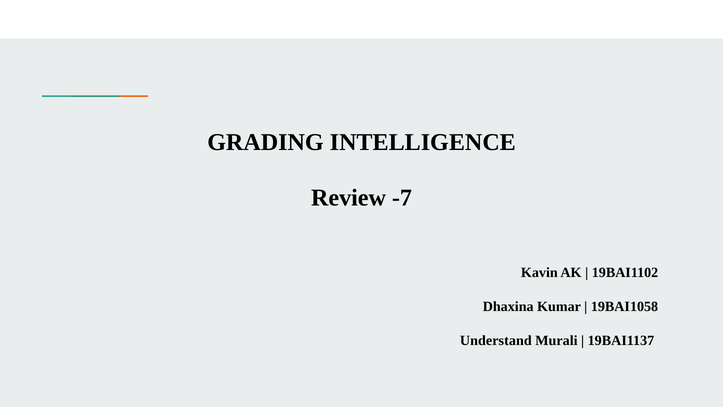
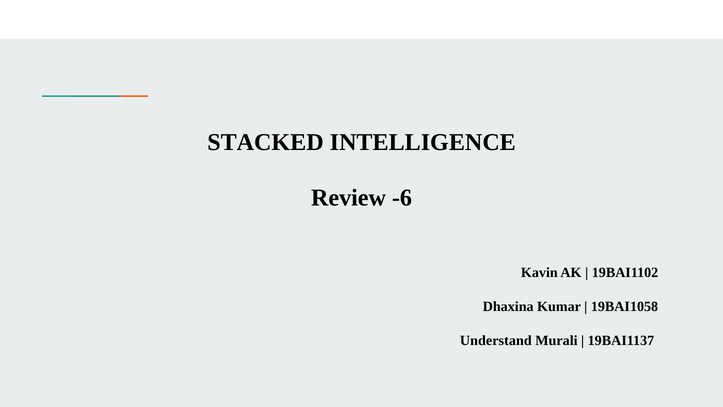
GRADING: GRADING -> STACKED (265, 142)
-7: -7 -> -6 (402, 198)
